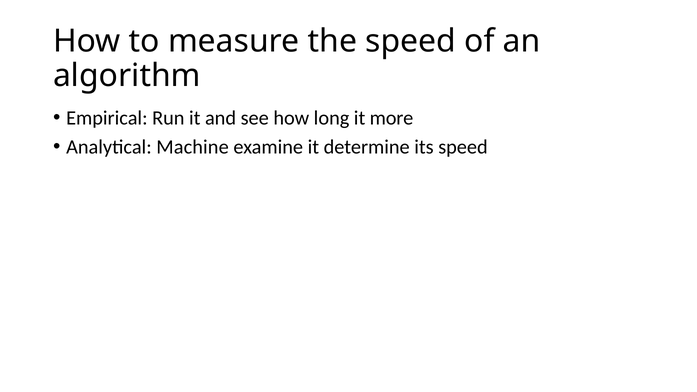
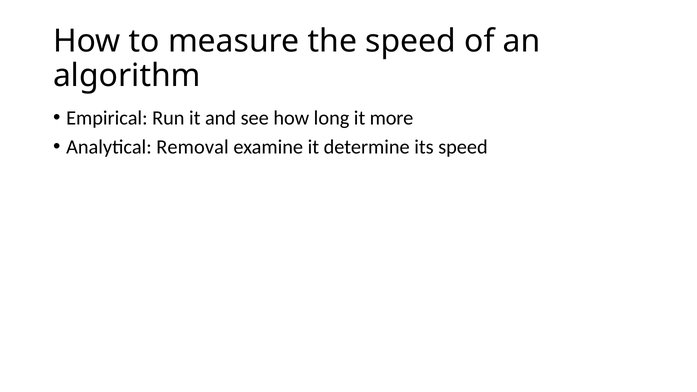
Machine: Machine -> Removal (193, 147)
